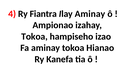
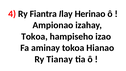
Ilay Aminay: Aminay -> Herinao (90, 14)
Kanefa: Kanefa -> Tianay (60, 59)
